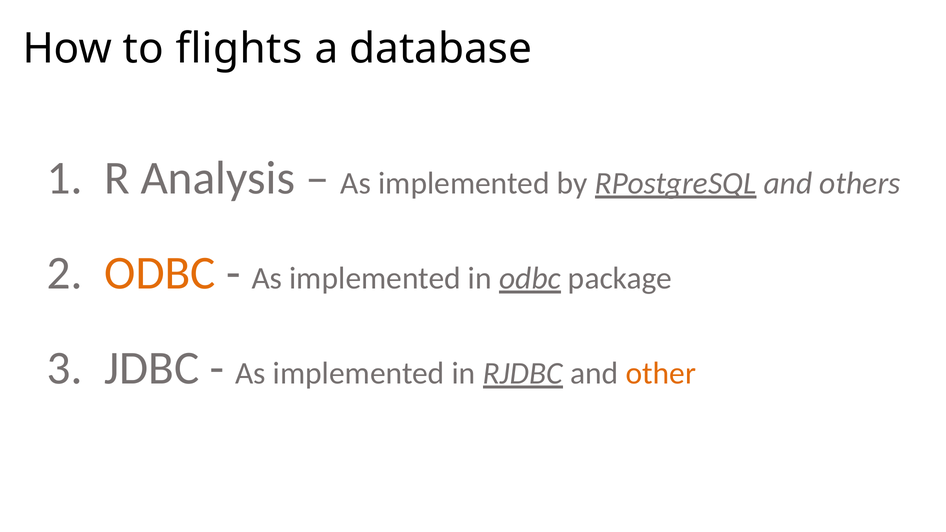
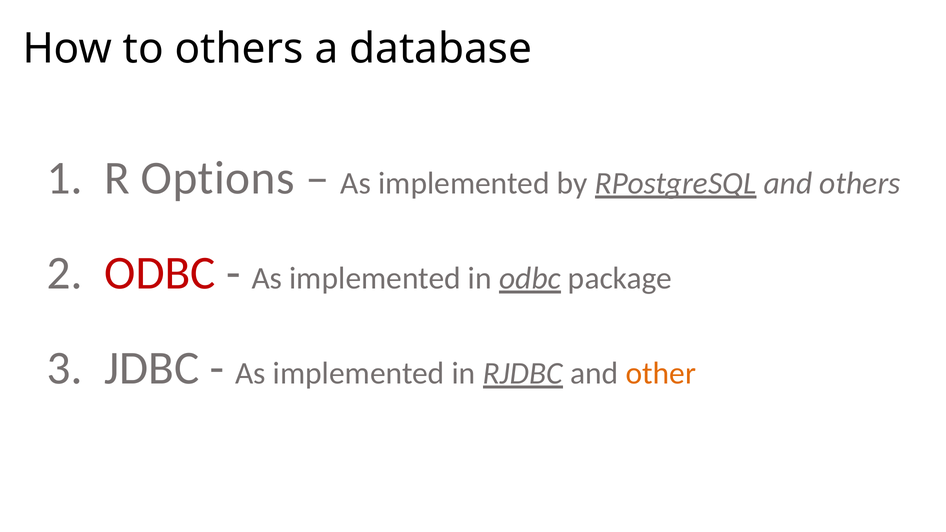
to flights: flights -> others (239, 49)
Analysis: Analysis -> Options (218, 178)
ODBC colour: orange -> red (160, 273)
